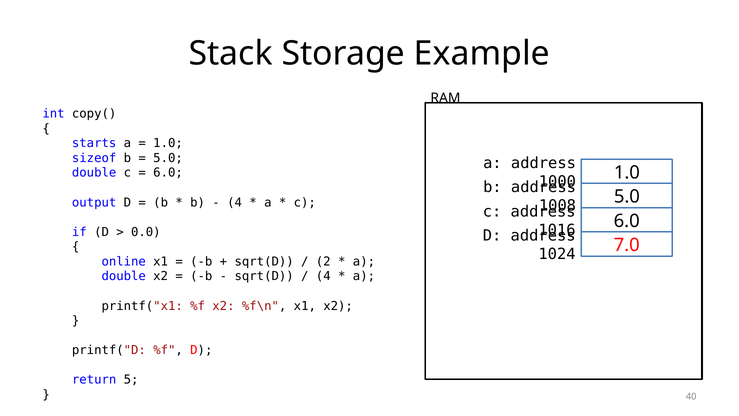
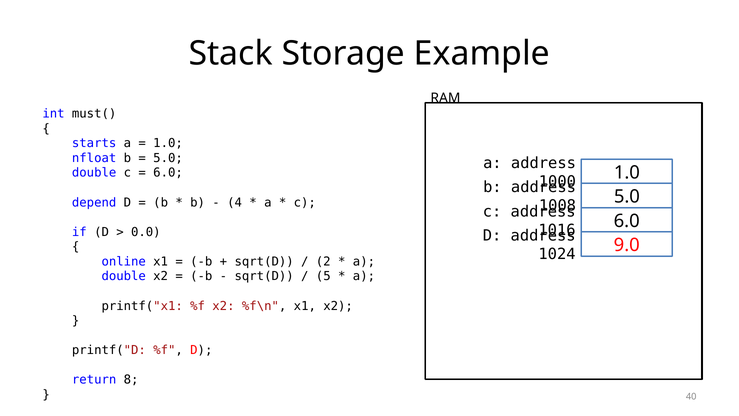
copy(: copy( -> must( (94, 114)
sizeof: sizeof -> nfloat (94, 158)
output: output -> depend (94, 202)
7.0: 7.0 -> 9.0 (627, 245)
4: 4 -> 5 (323, 276)
5: 5 -> 8 (131, 380)
